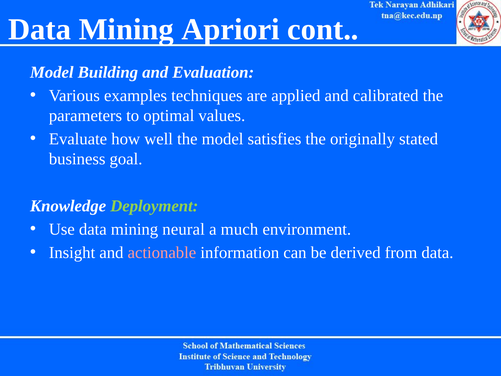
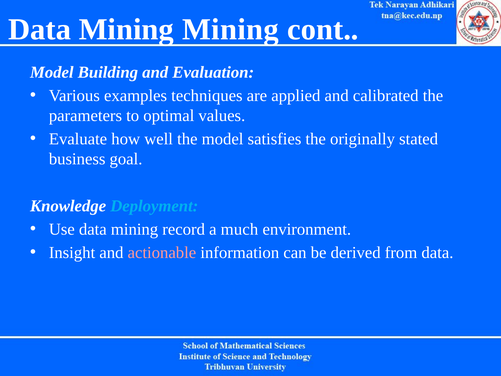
Mining Apriori: Apriori -> Mining (230, 29)
Deployment colour: light green -> light blue (154, 206)
neural: neural -> record (184, 229)
